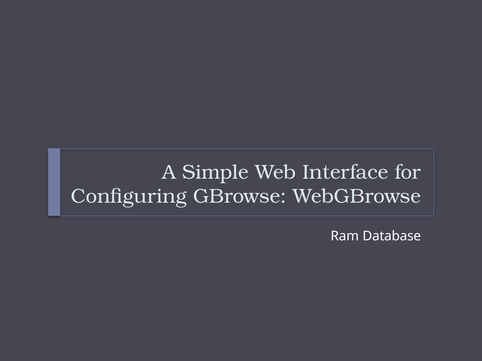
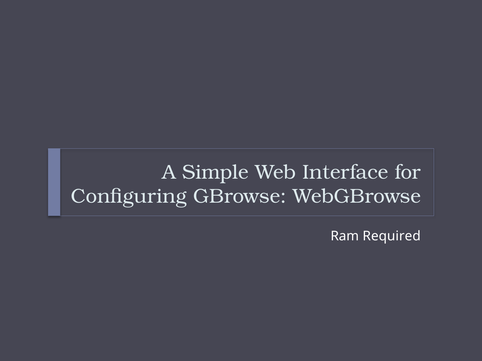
Database: Database -> Required (392, 236)
